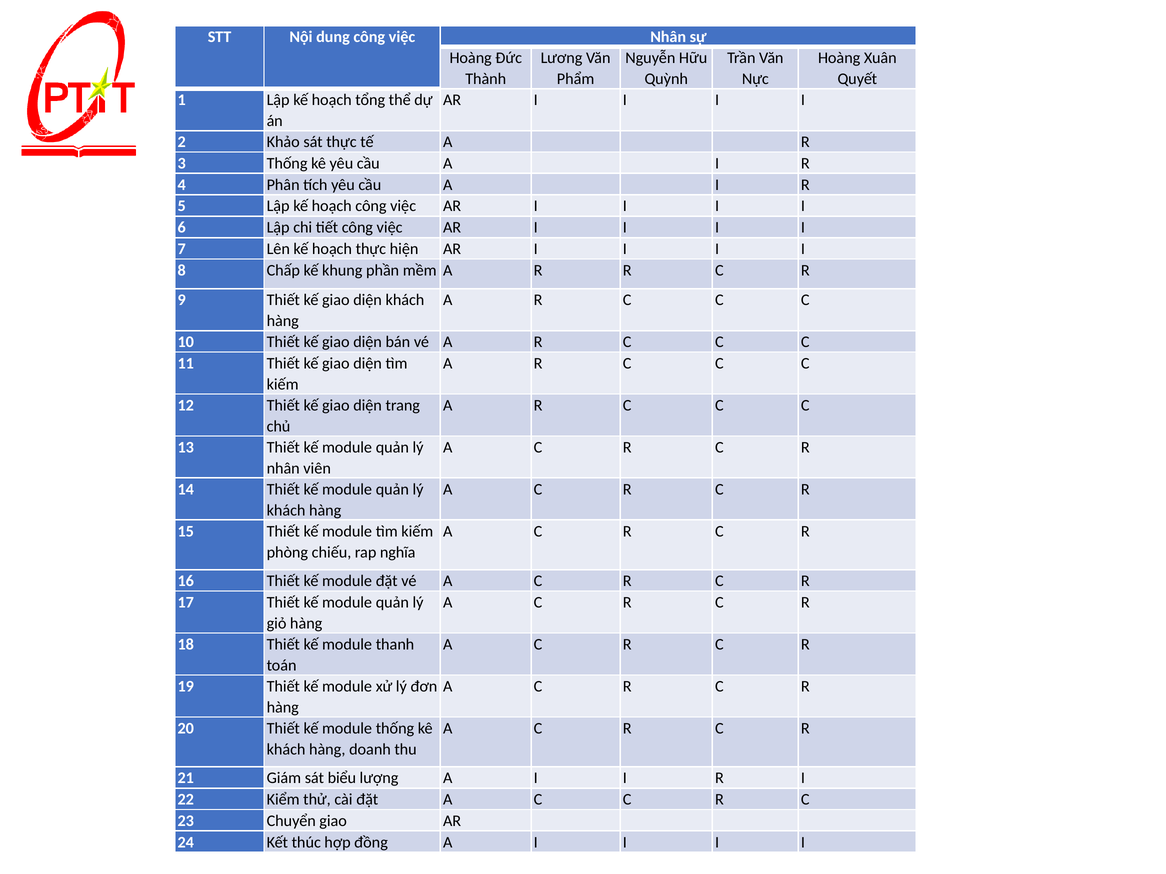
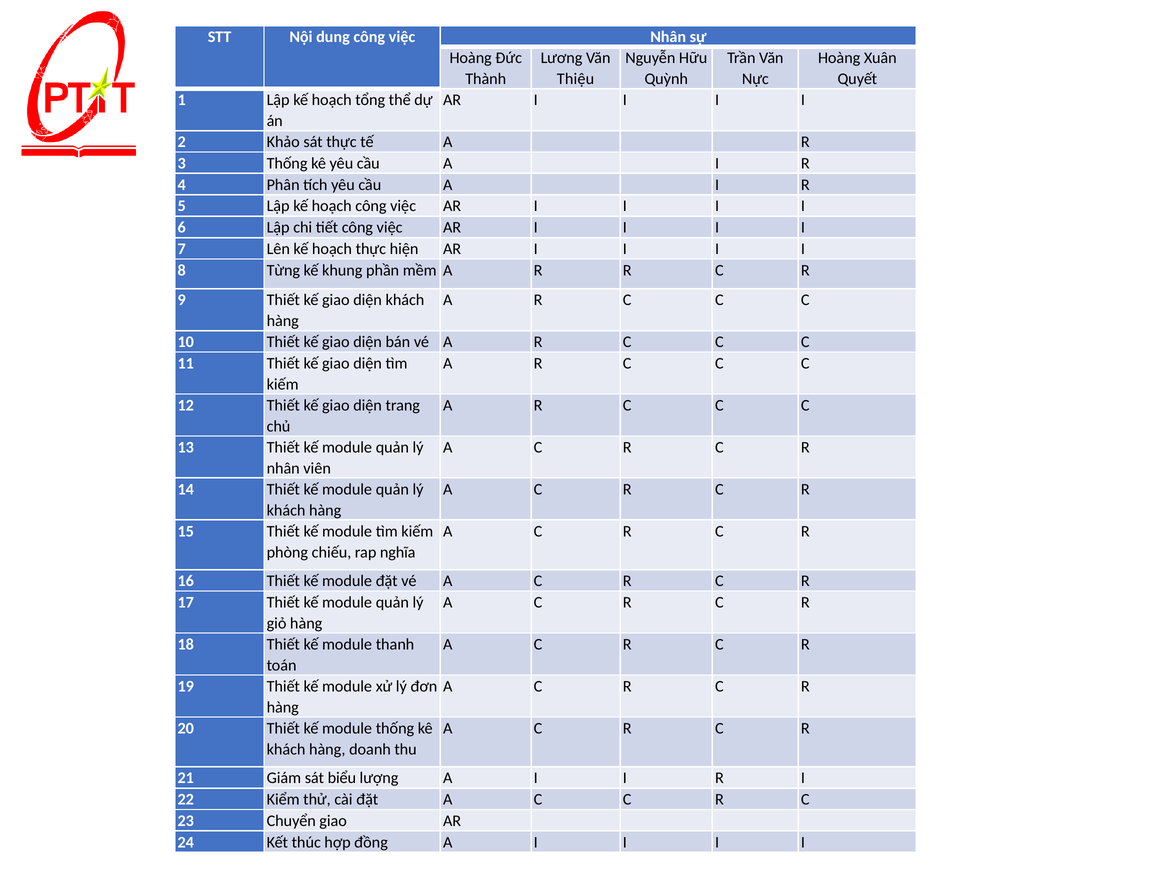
Phẩm: Phẩm -> Thiệu (576, 79)
Chấp: Chấp -> Từng (283, 270)
